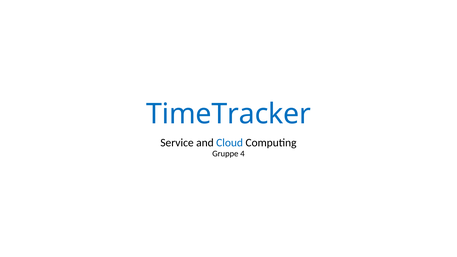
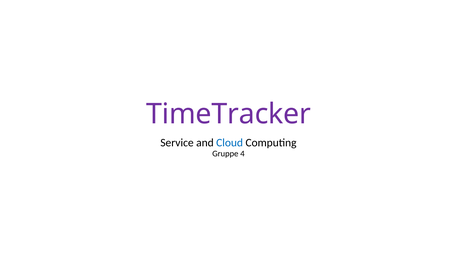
TimeTracker colour: blue -> purple (229, 114)
